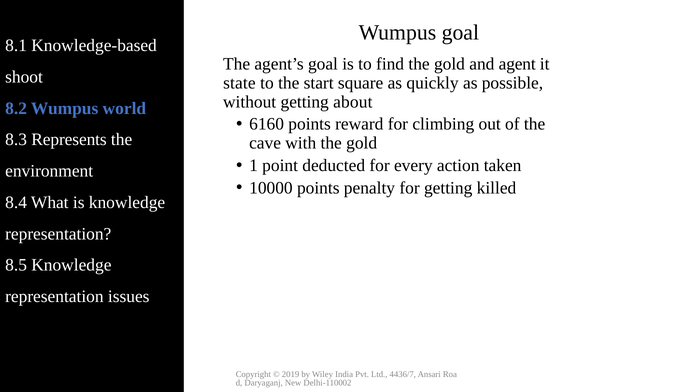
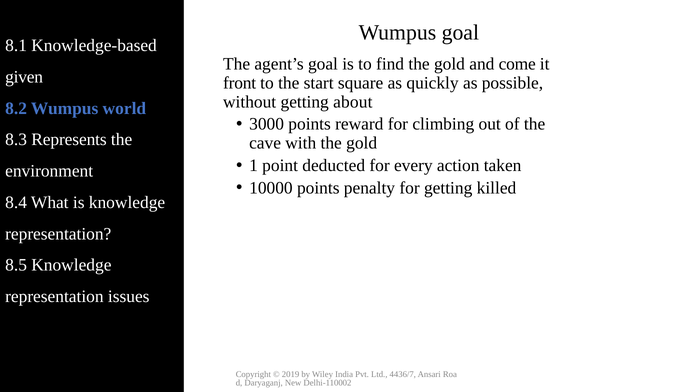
agent: agent -> come (517, 64)
shoot: shoot -> given (24, 77)
state: state -> front (240, 83)
6160: 6160 -> 3000 (267, 124)
